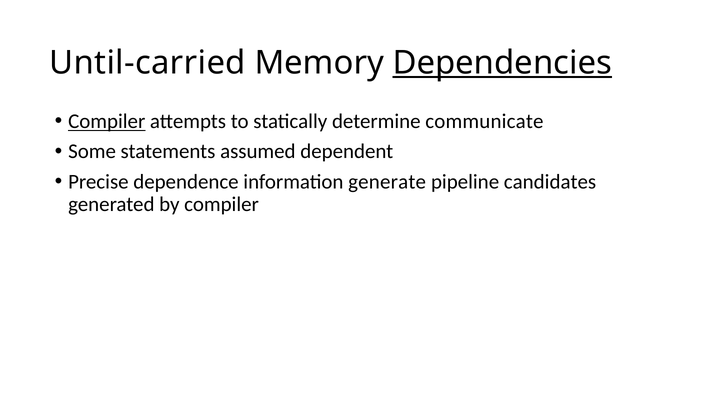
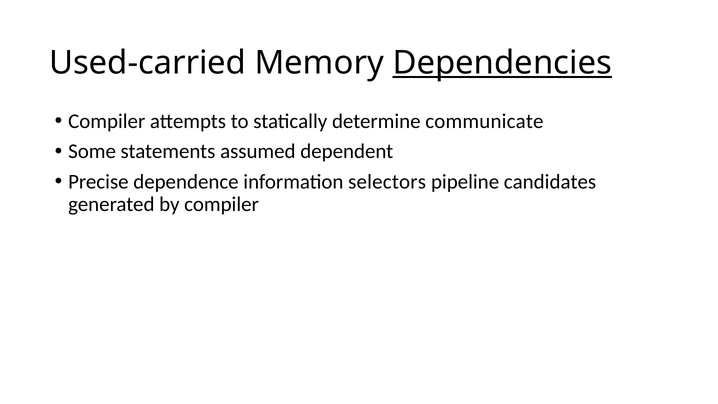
Until-carried: Until-carried -> Used-carried (148, 63)
Compiler underline: present -> none (107, 121)
generate: generate -> selectors (387, 182)
